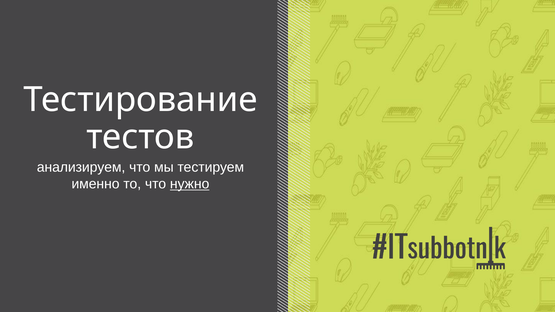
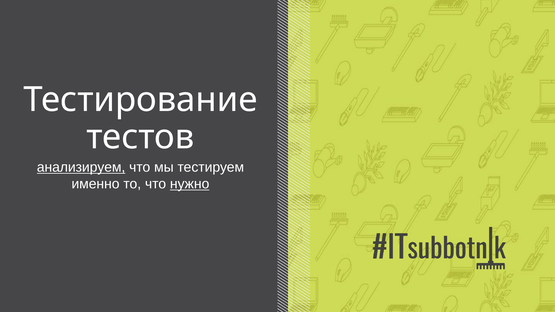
анализируем underline: none -> present (81, 167)
